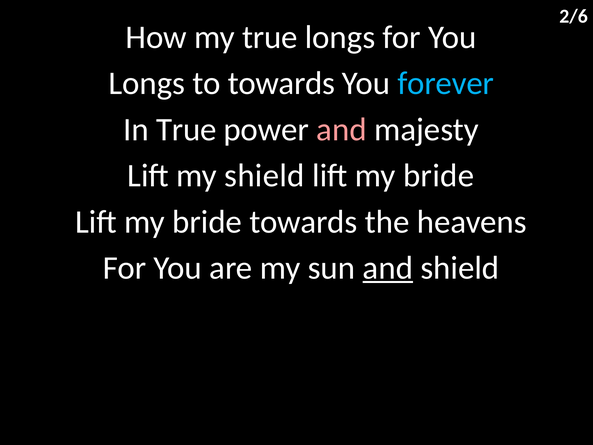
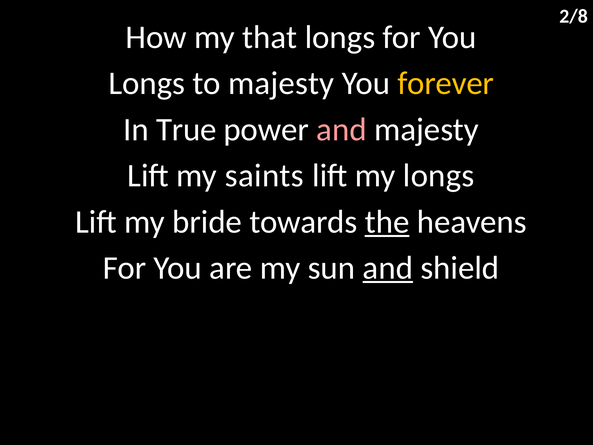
2/6: 2/6 -> 2/8 (574, 16)
my true: true -> that (270, 37)
to towards: towards -> majesty (281, 83)
forever colour: light blue -> yellow (446, 83)
my shield: shield -> saints (264, 176)
bride: bride -> longs (439, 176)
the underline: none -> present (387, 222)
